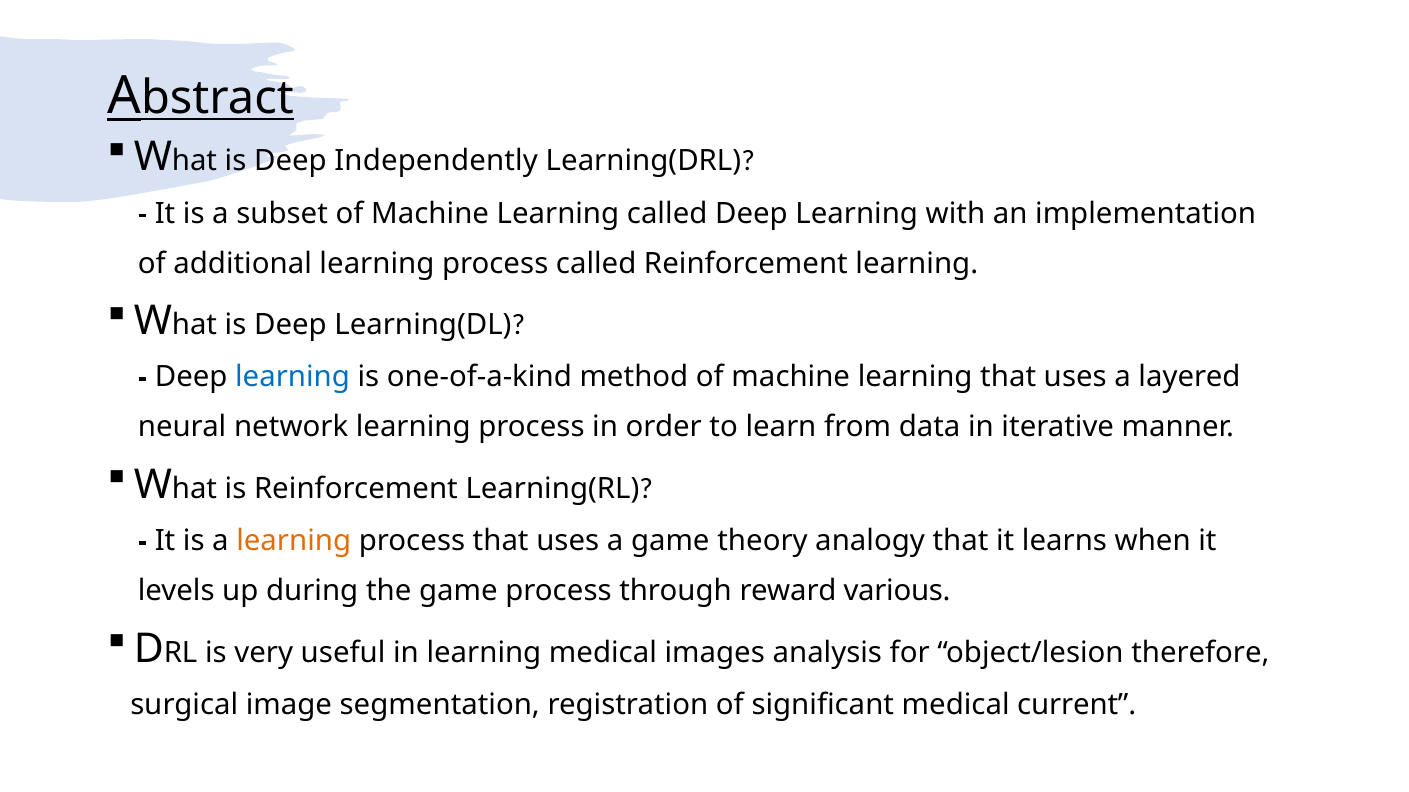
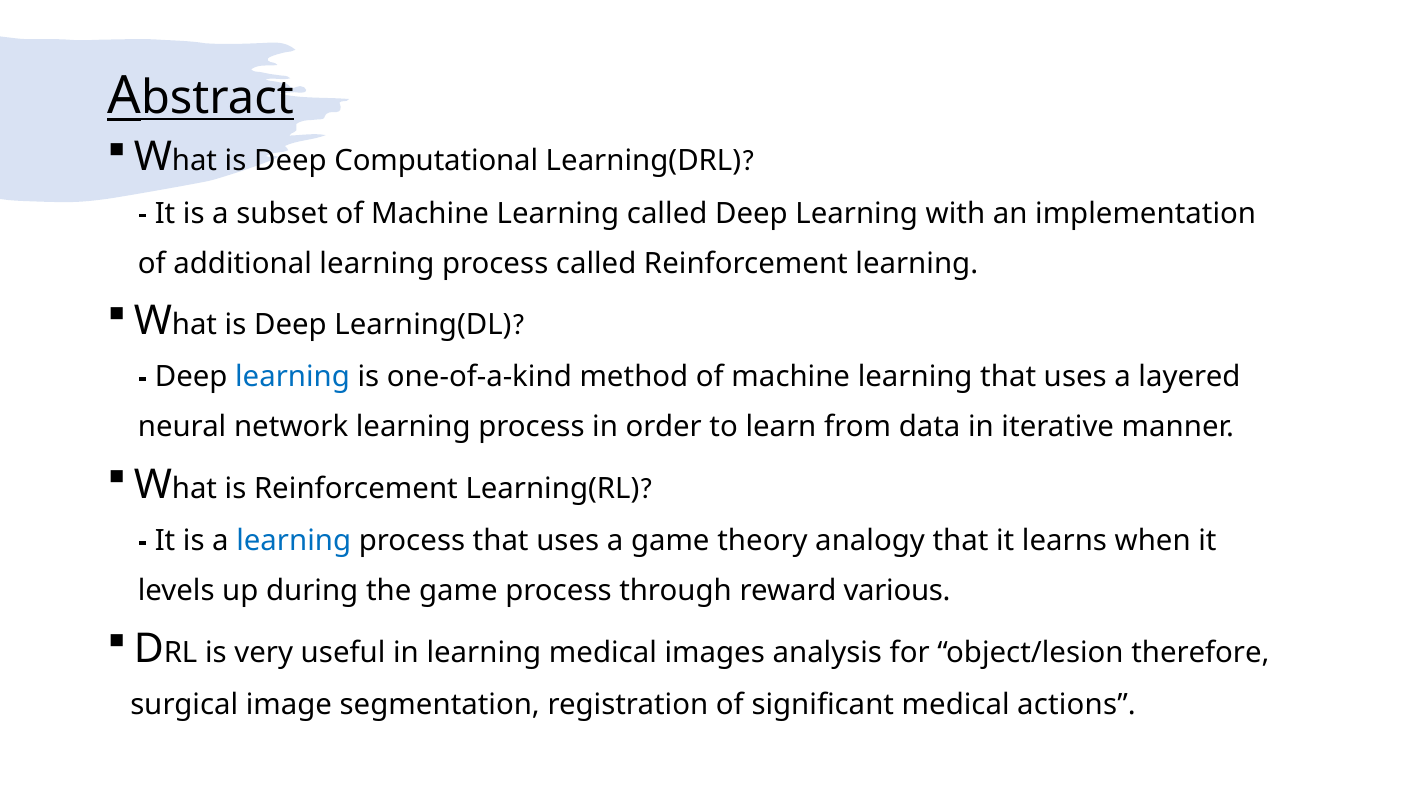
Independently: Independently -> Computational (436, 161)
learning colour: orange -> blue (294, 541)
current: current -> actions (1077, 705)
